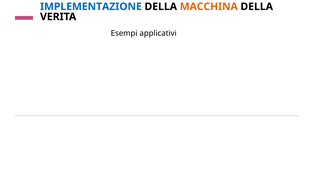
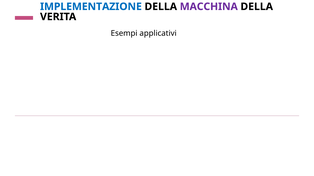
MACCHINA colour: orange -> purple (209, 7)
